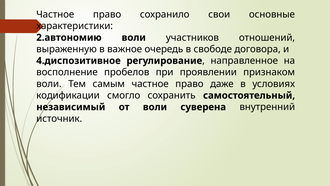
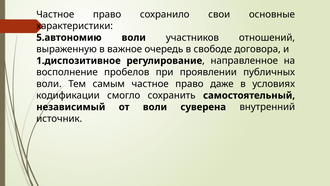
2.автономию: 2.автономию -> 5.автономию (69, 37)
4.диспозитивное: 4.диспозитивное -> 1.диспозитивное (79, 61)
признаком: признаком -> публичных (269, 72)
